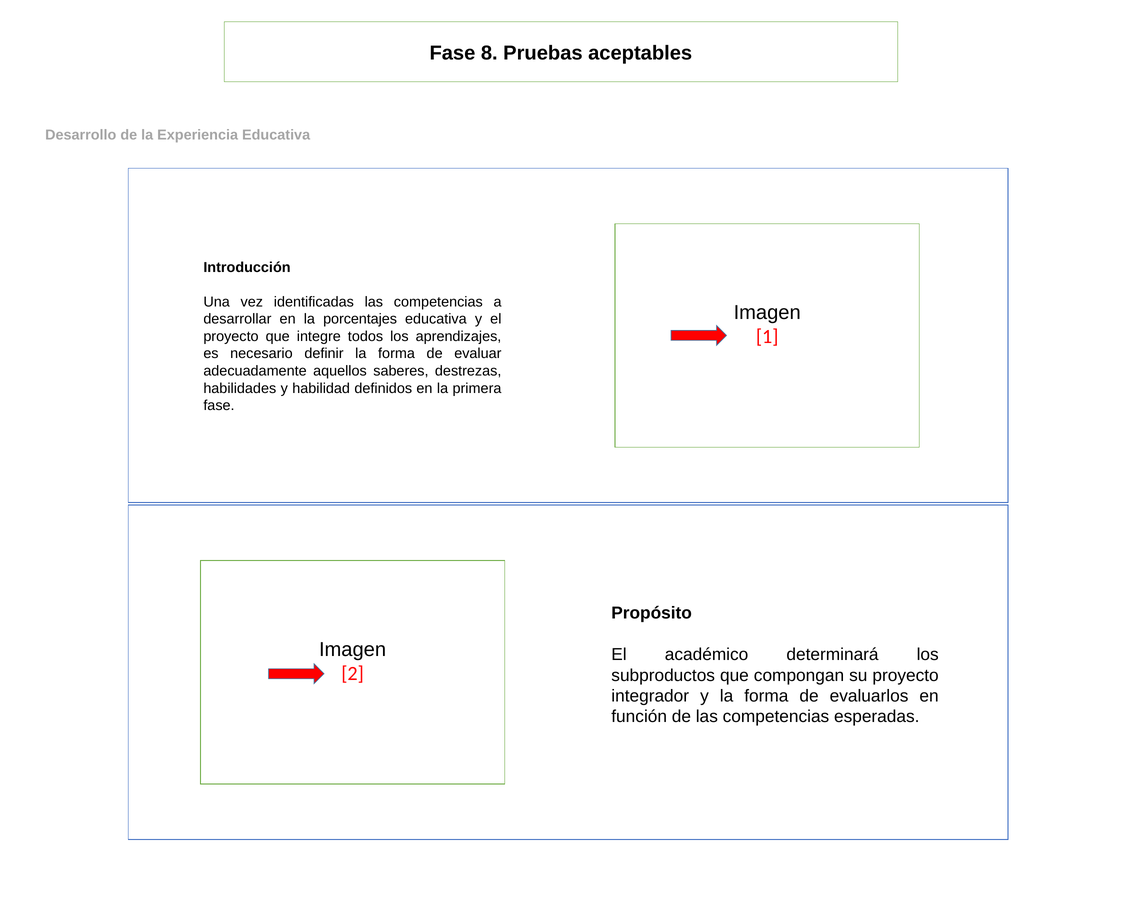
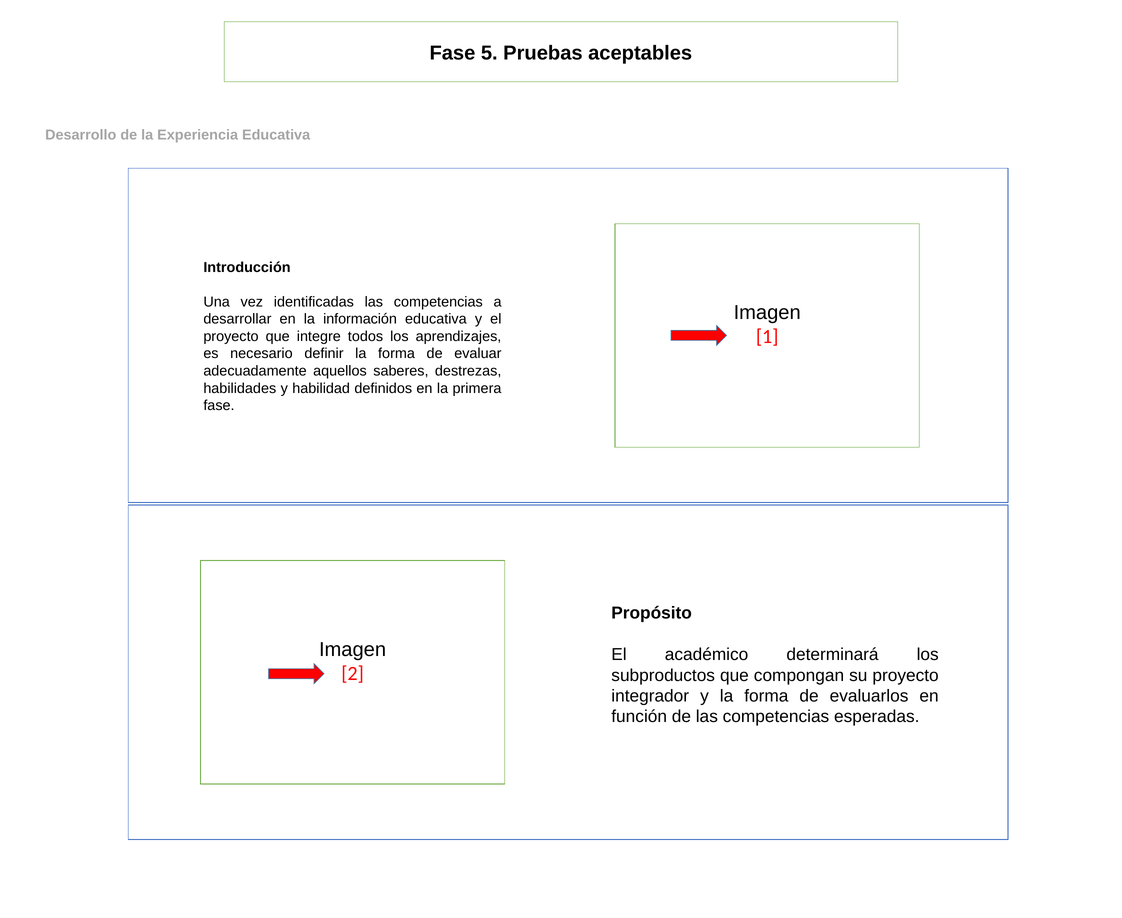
8: 8 -> 5 (489, 53)
porcentajes: porcentajes -> información (360, 319)
